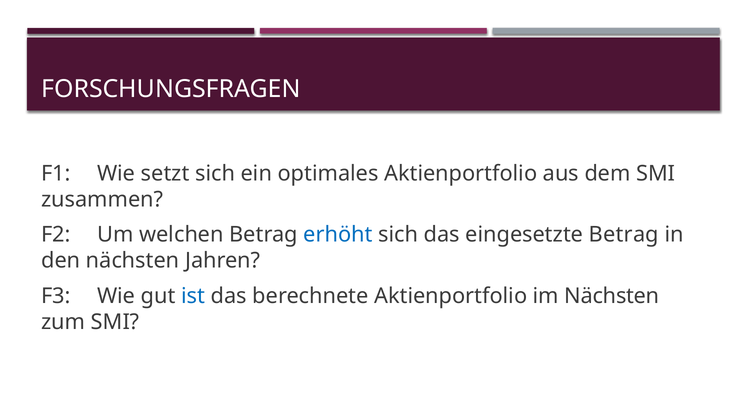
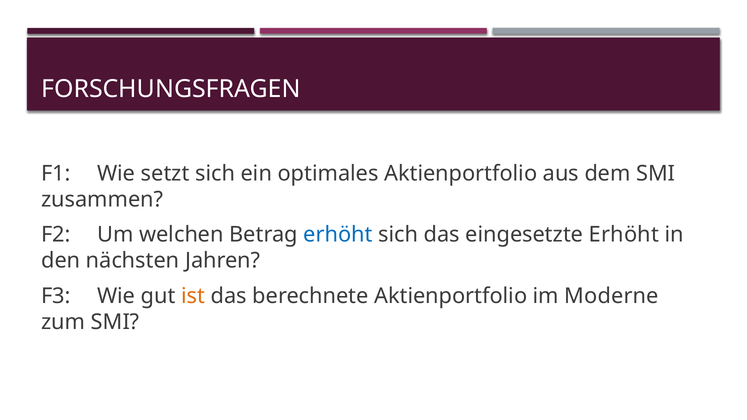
eingesetzte Betrag: Betrag -> Erhöht (624, 235)
ist colour: blue -> orange (193, 296)
im Nächsten: Nächsten -> Moderne (612, 296)
